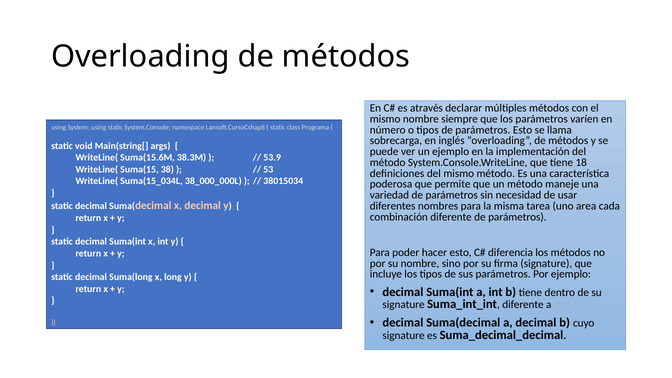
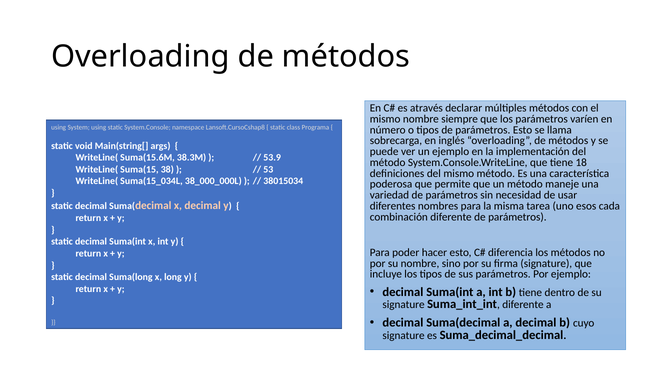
area: area -> esos (586, 206)
